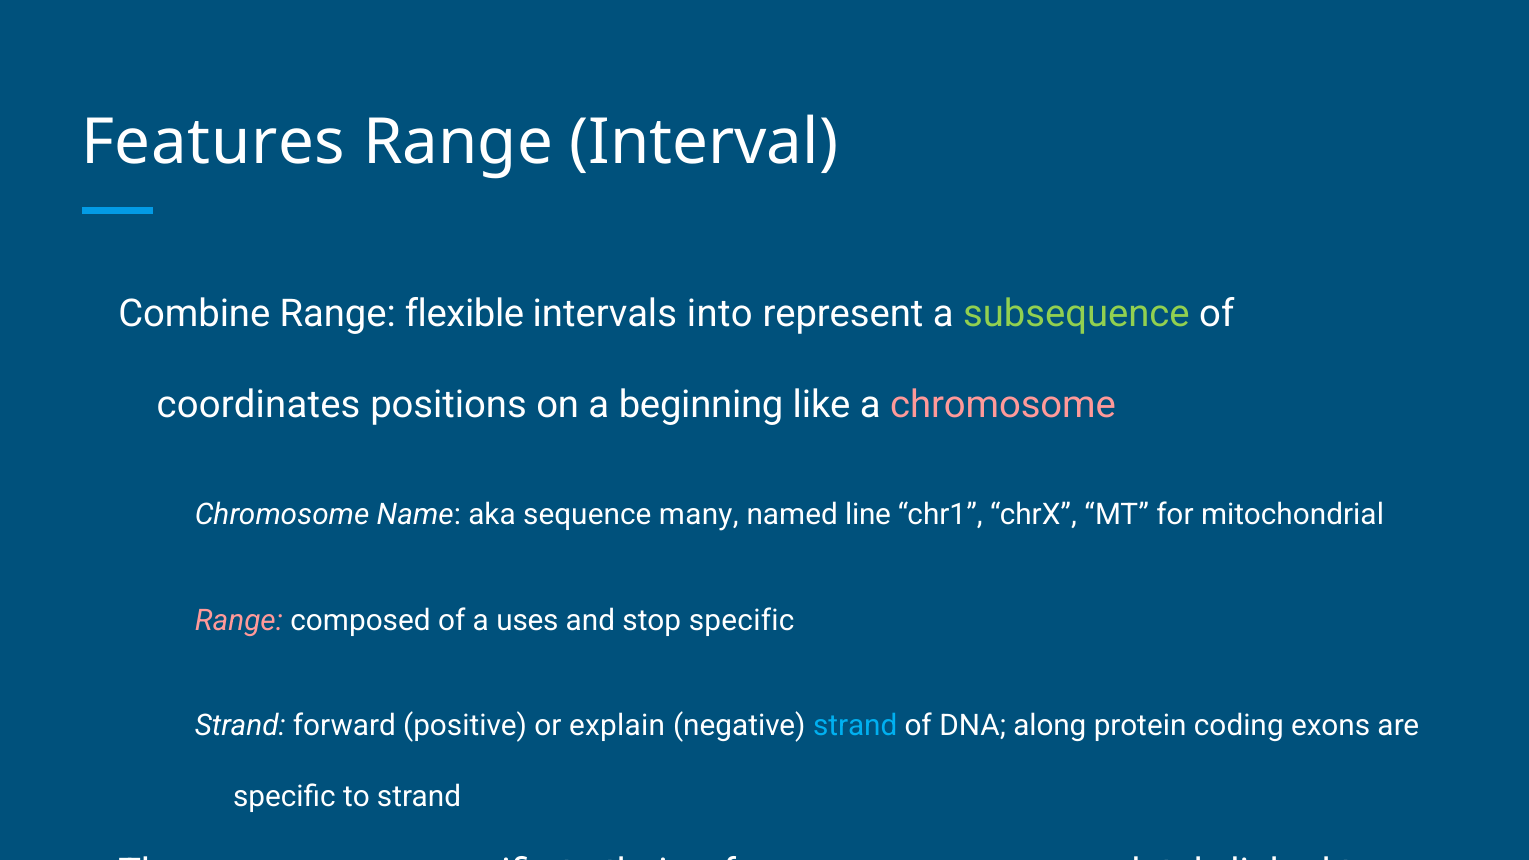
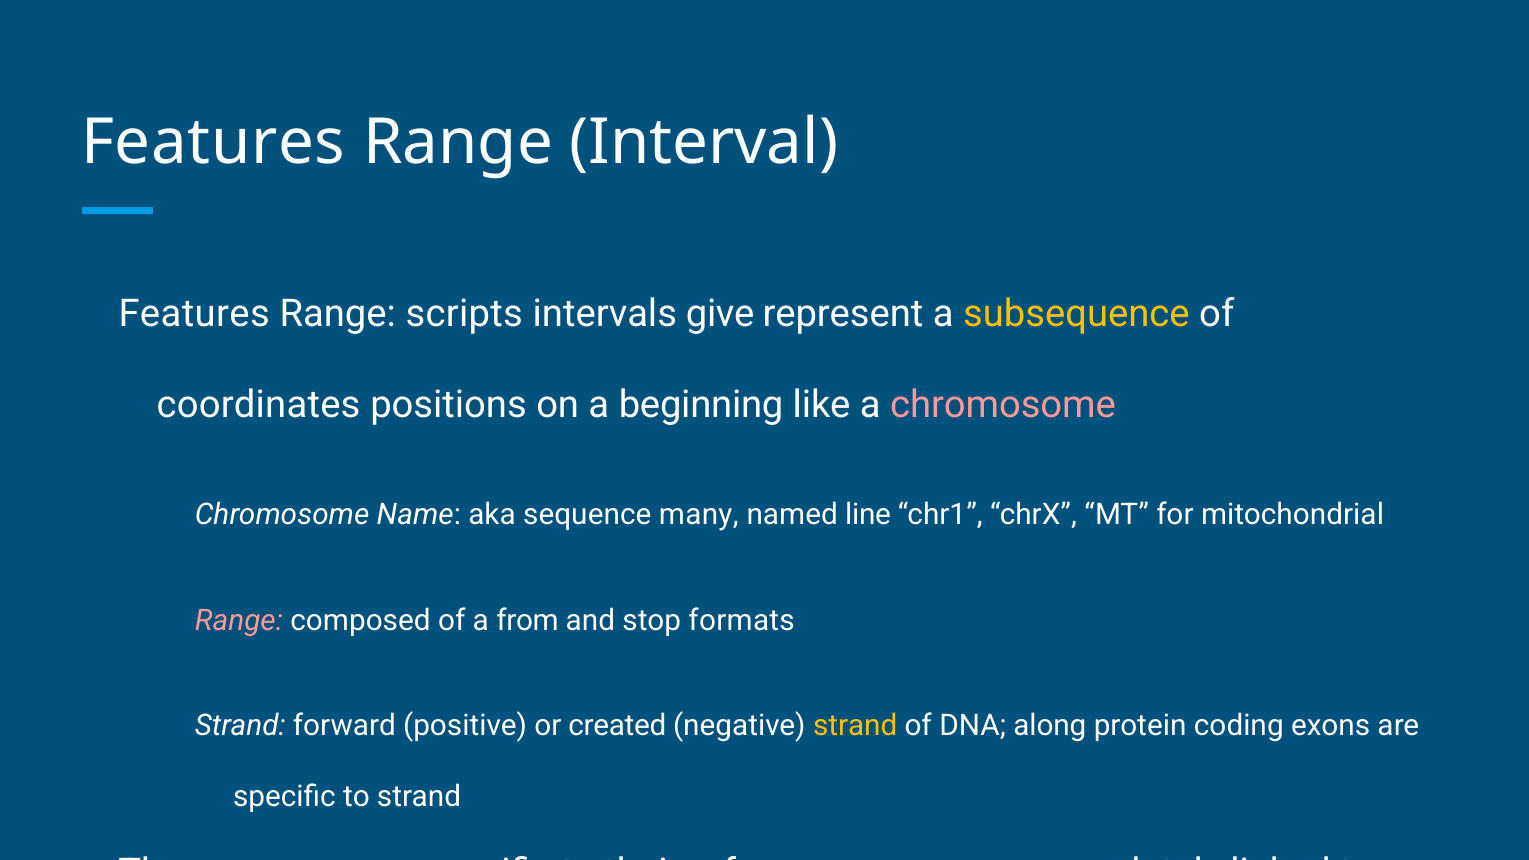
Combine: Combine -> Features (194, 314)
flexible: flexible -> scripts (464, 314)
into: into -> give (720, 314)
subsequence colour: light green -> yellow (1076, 314)
uses: uses -> from (528, 621)
stop specific: specific -> formats (742, 621)
explain: explain -> created (617, 726)
strand colour: light blue -> yellow (855, 726)
